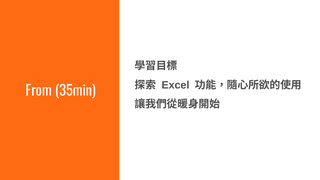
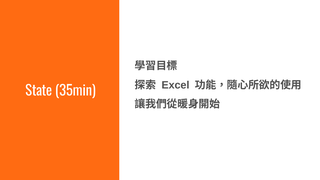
From: From -> State (39, 91)
